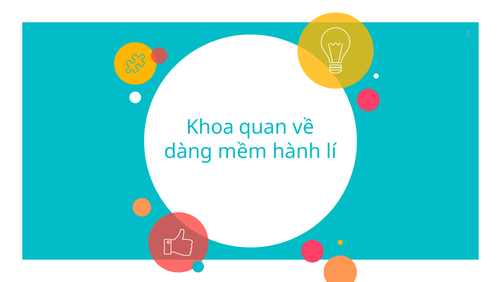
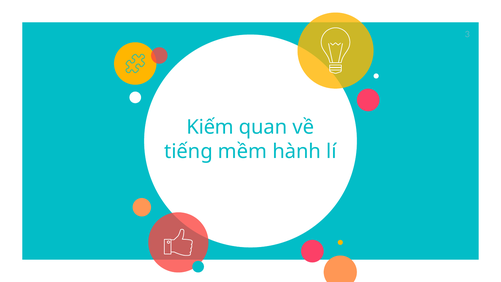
Khoa: Khoa -> Kiếm (210, 127)
dàng: dàng -> tiếng (188, 151)
